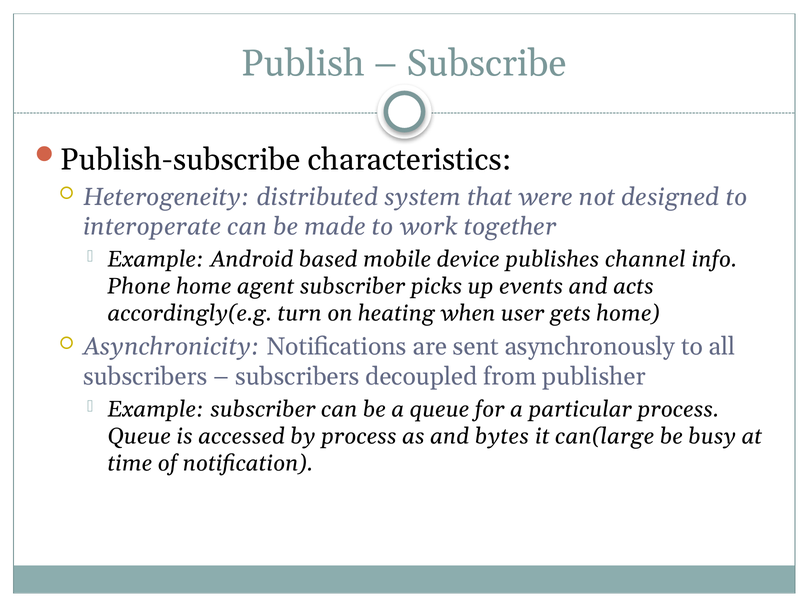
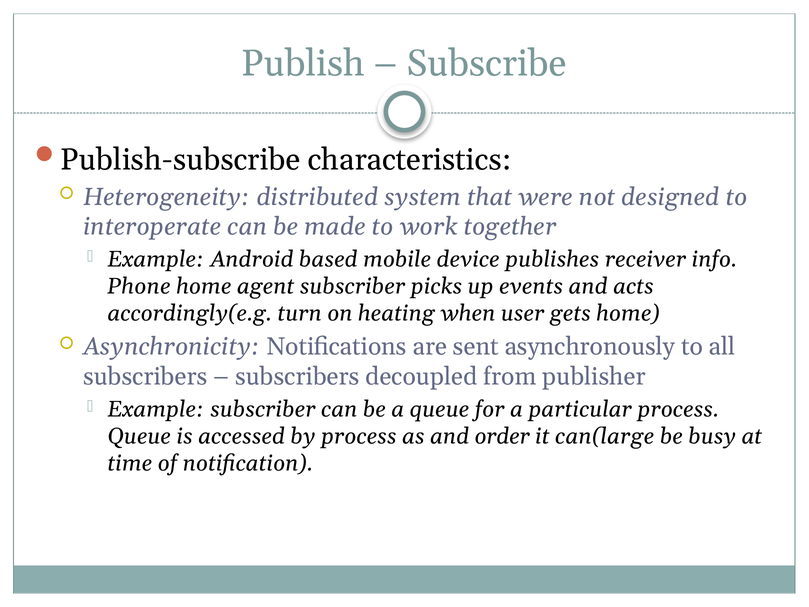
channel: channel -> receiver (645, 259)
bytes: bytes -> order (502, 436)
